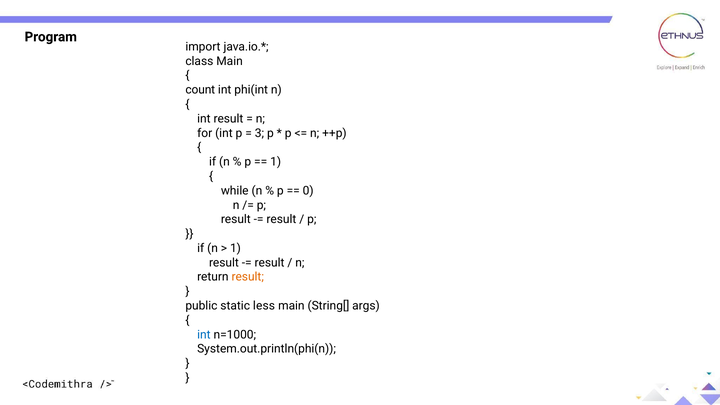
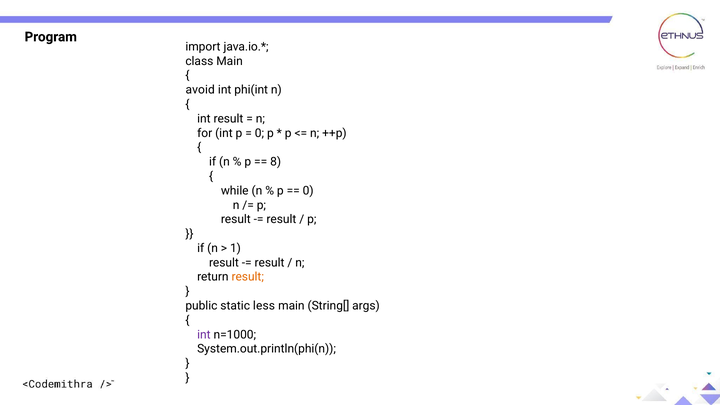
count: count -> avoid (200, 90)
3: 3 -> 0 (259, 133)
1: 1 -> 8 (276, 162)
int colour: blue -> purple (204, 335)
